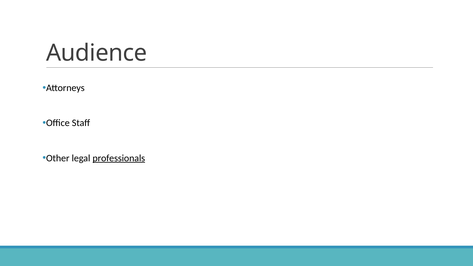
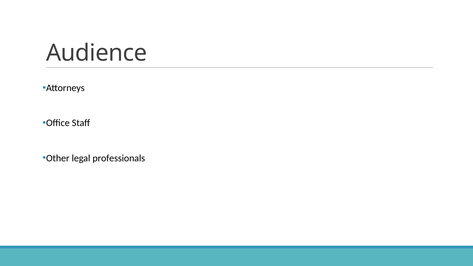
professionals underline: present -> none (119, 158)
